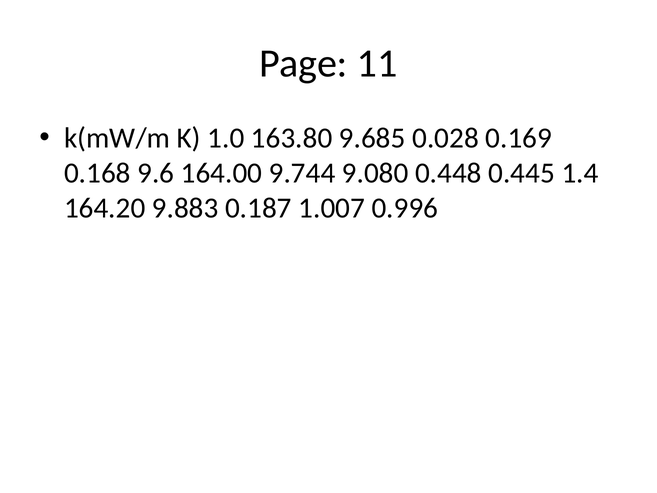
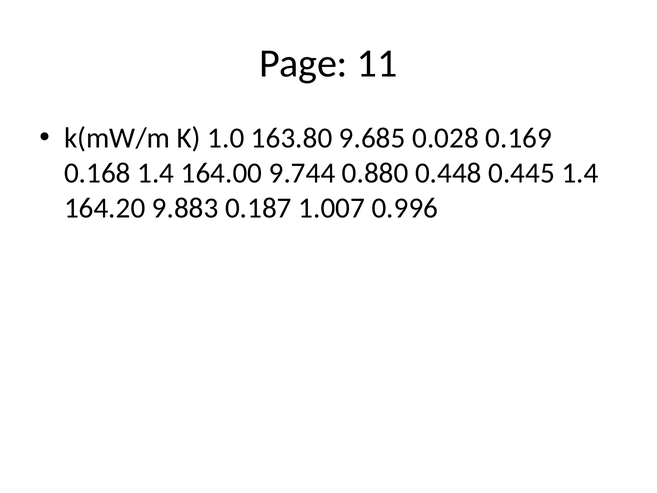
0.168 9.6: 9.6 -> 1.4 (156, 173)
9.080: 9.080 -> 0.880 (375, 173)
